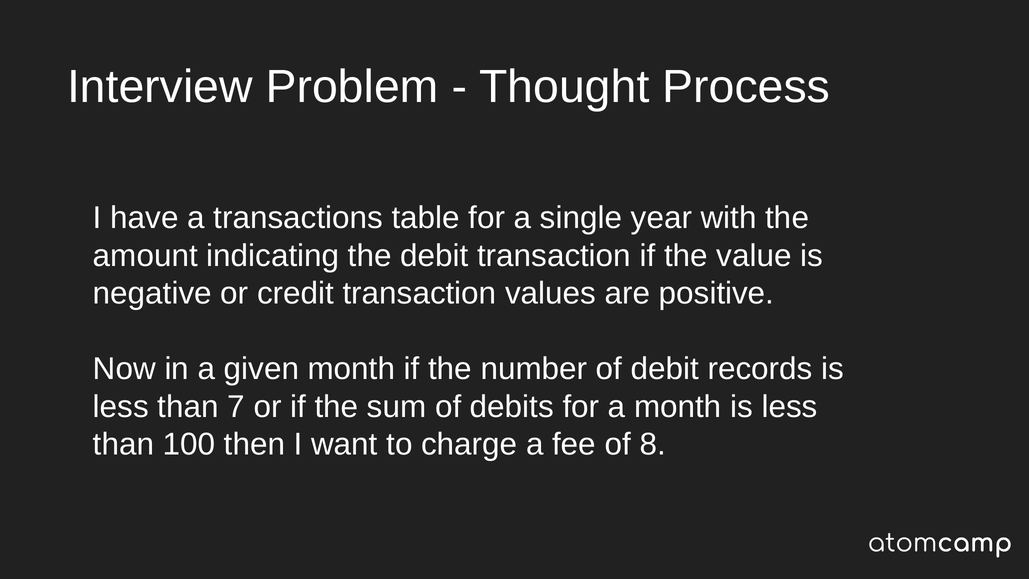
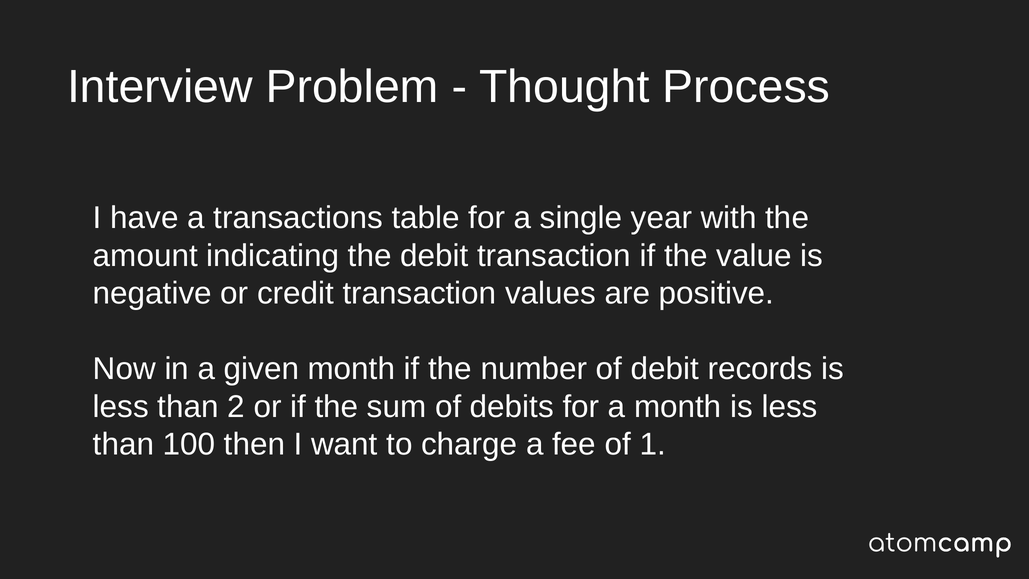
7: 7 -> 2 (236, 407)
8: 8 -> 1 (653, 444)
